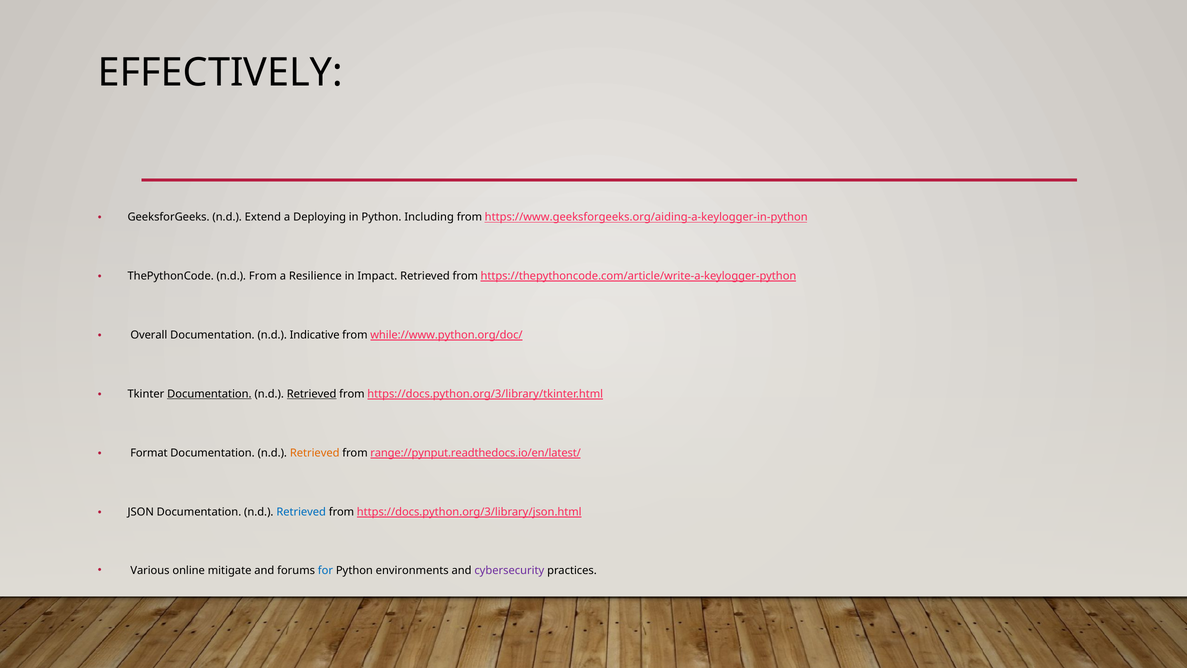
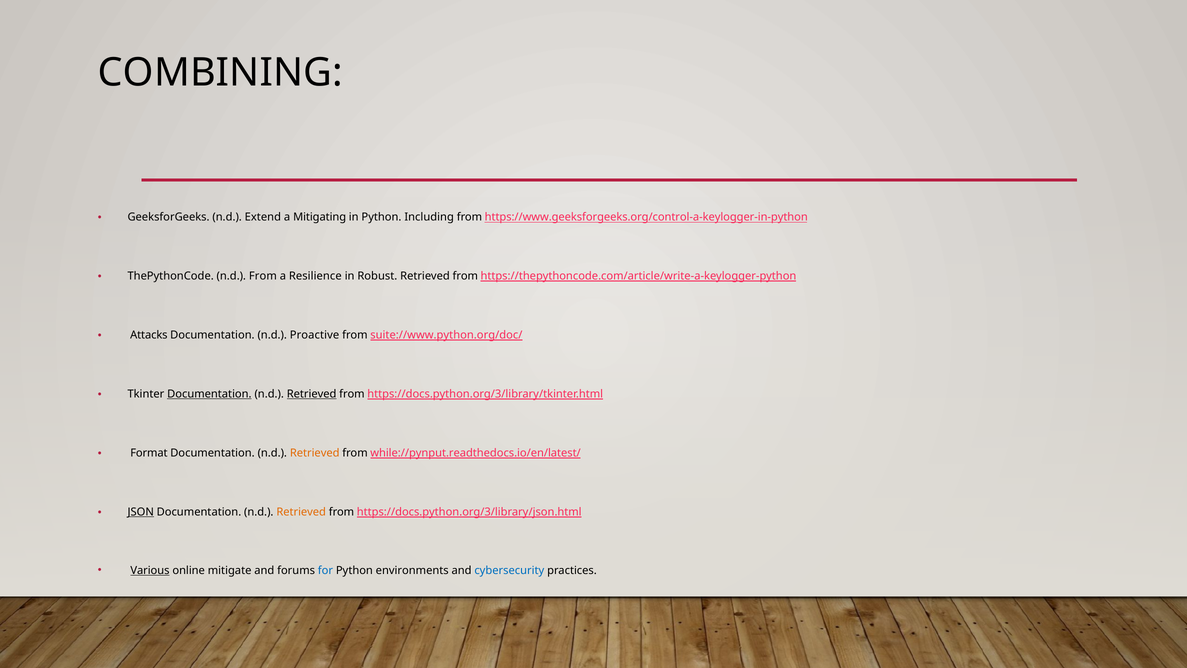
EFFECTIVELY: EFFECTIVELY -> COMBINING (220, 73)
Deploying: Deploying -> Mitigating (320, 217)
https://www.geeksforgeeks.org/aiding-a-keylogger-in-python: https://www.geeksforgeeks.org/aiding-a-keylogger-in-python -> https://www.geeksforgeeks.org/control-a-keylogger-in-python (646, 217)
Impact: Impact -> Robust (377, 276)
Overall: Overall -> Attacks (149, 335)
Indicative: Indicative -> Proactive (315, 335)
while://www.python.org/doc/: while://www.python.org/doc/ -> suite://www.python.org/doc/ (446, 335)
range://pynput.readthedocs.io/en/latest/: range://pynput.readthedocs.io/en/latest/ -> while://pynput.readthedocs.io/en/latest/ (476, 453)
JSON underline: none -> present (141, 512)
Retrieved colour: blue -> orange (301, 512)
Various underline: none -> present (150, 570)
cybersecurity colour: purple -> blue (509, 570)
